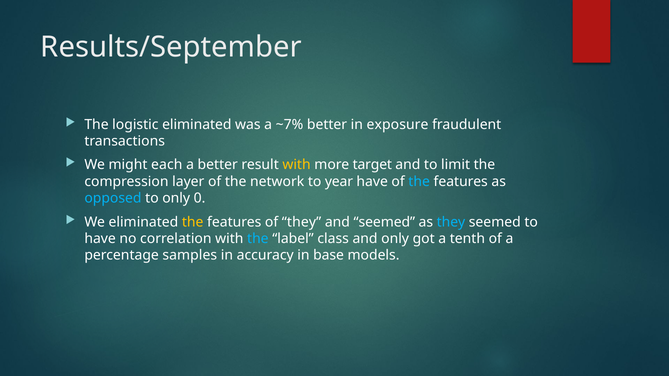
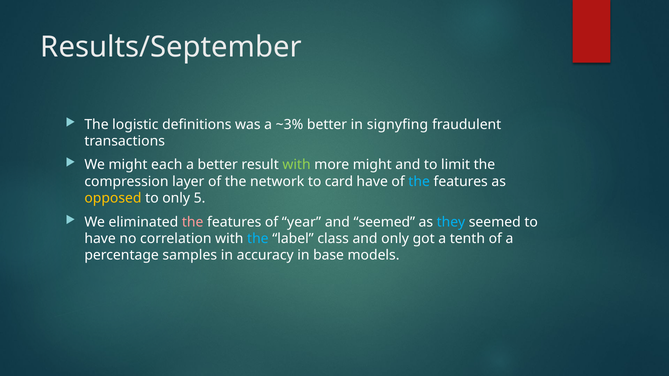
logistic eliminated: eliminated -> definitions (197, 125)
~7%: ~7% -> ~3% (290, 125)
exposure: exposure -> signyfing (398, 125)
with colour: yellow -> light green (297, 165)
more target: target -> might (372, 165)
year: year -> card (339, 182)
opposed colour: light blue -> yellow (113, 198)
0: 0 -> 5 (200, 198)
the colour: yellow -> pink (193, 222)
of they: they -> year (301, 222)
